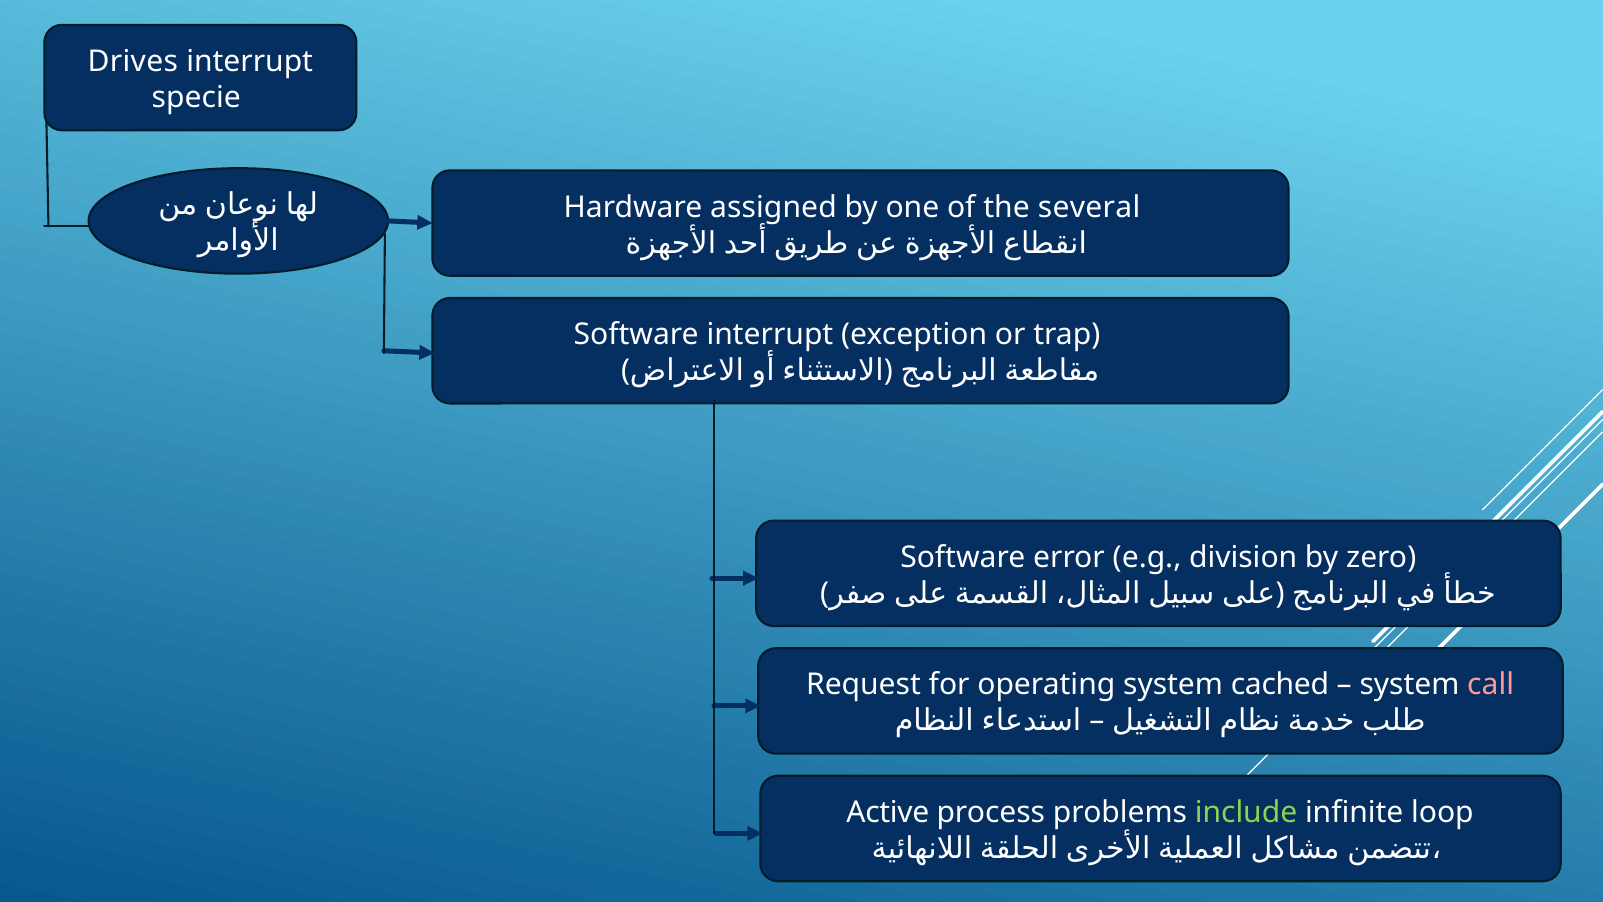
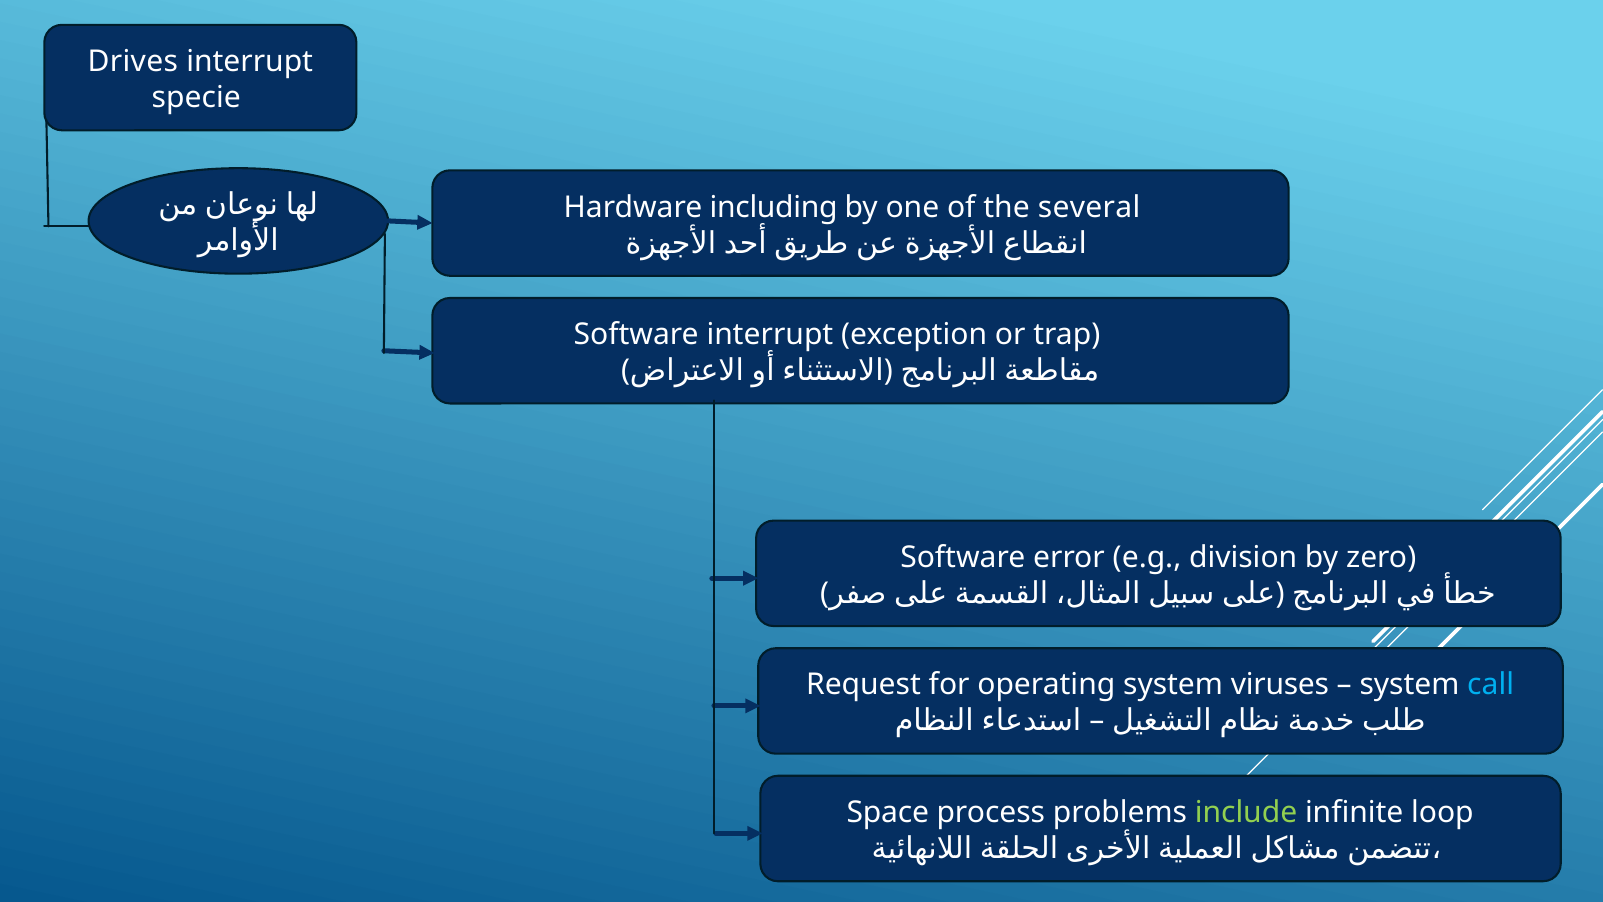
assigned: assigned -> including (774, 207)
cached: cached -> viruses (1280, 685)
call colour: pink -> light blue (1491, 685)
Active: Active -> Space (888, 812)
